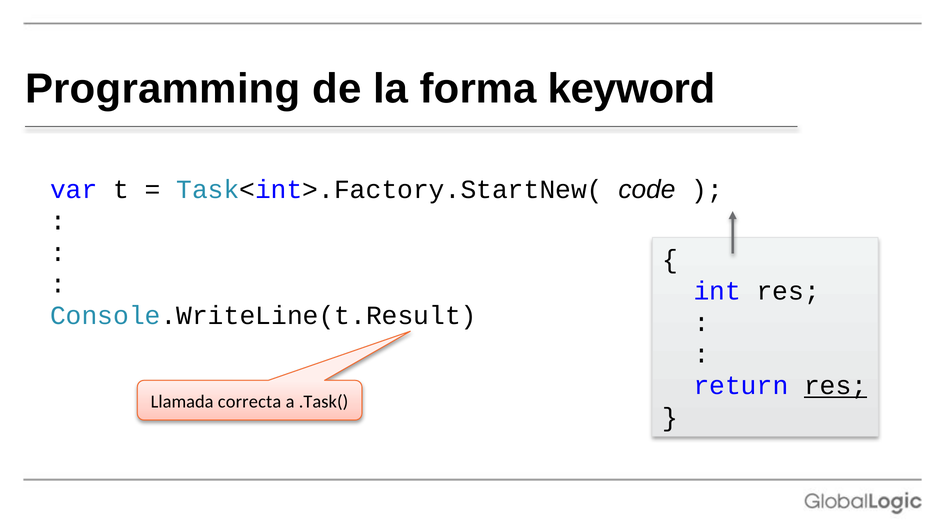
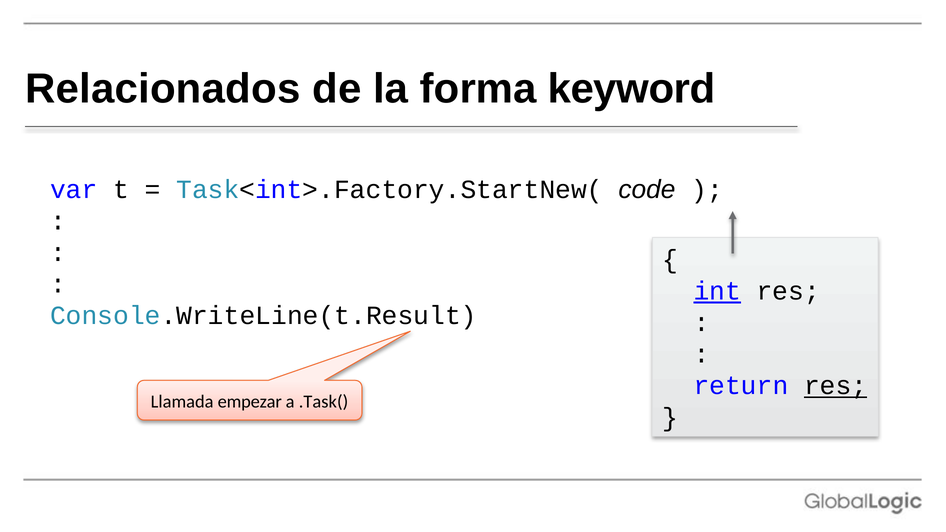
Programming: Programming -> Relacionados (163, 89)
int underline: none -> present (717, 291)
correcta: correcta -> empezar (250, 402)
